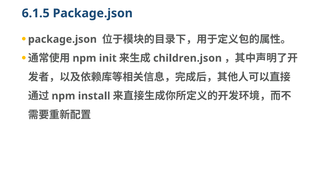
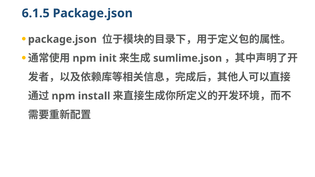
children.json: children.json -> sumlime.json (188, 58)
